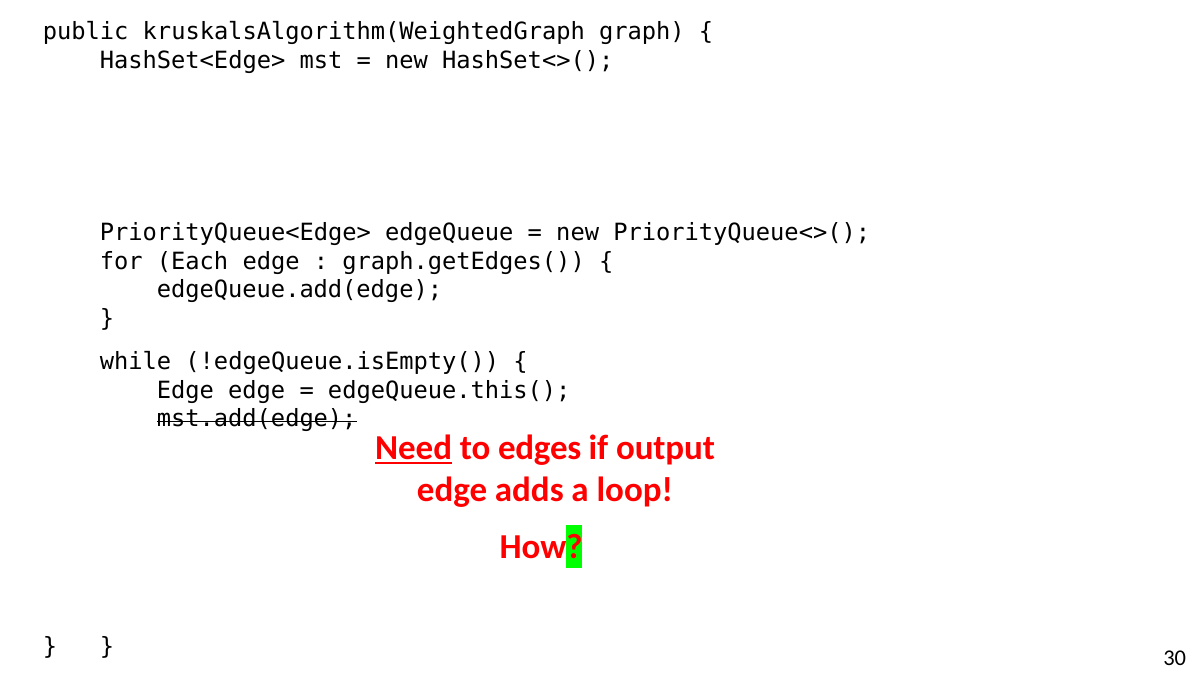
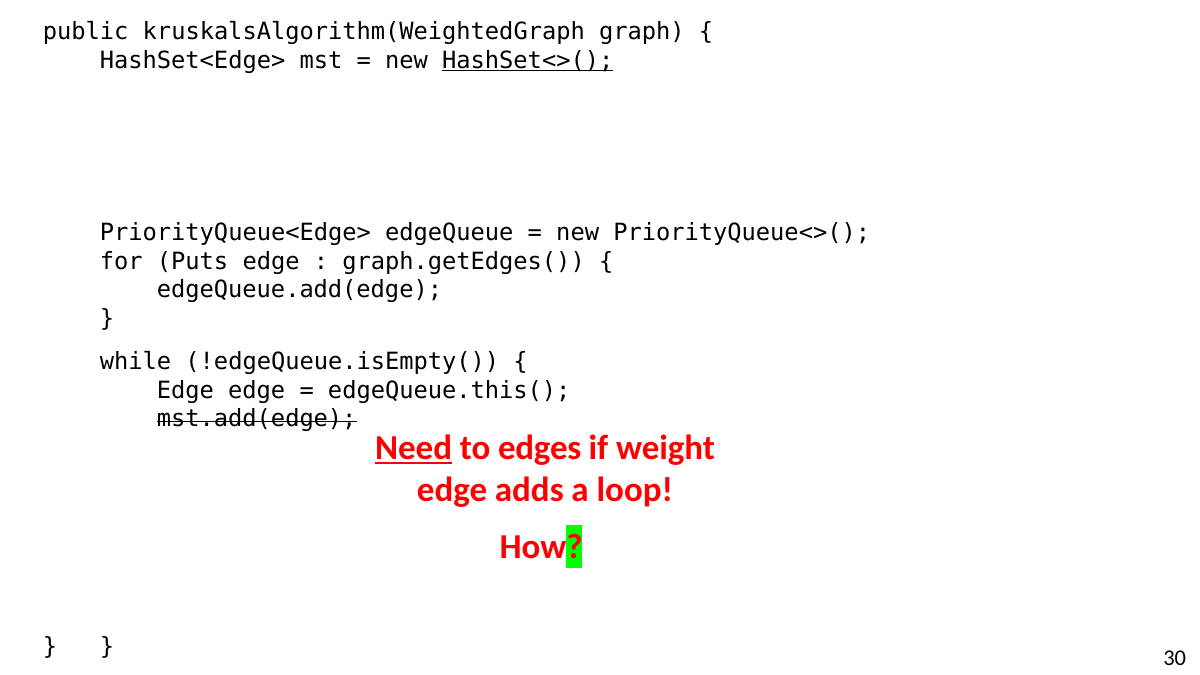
HashSet<>( underline: none -> present (528, 61)
Each: Each -> Puts (193, 261)
output: output -> weight (666, 448)
